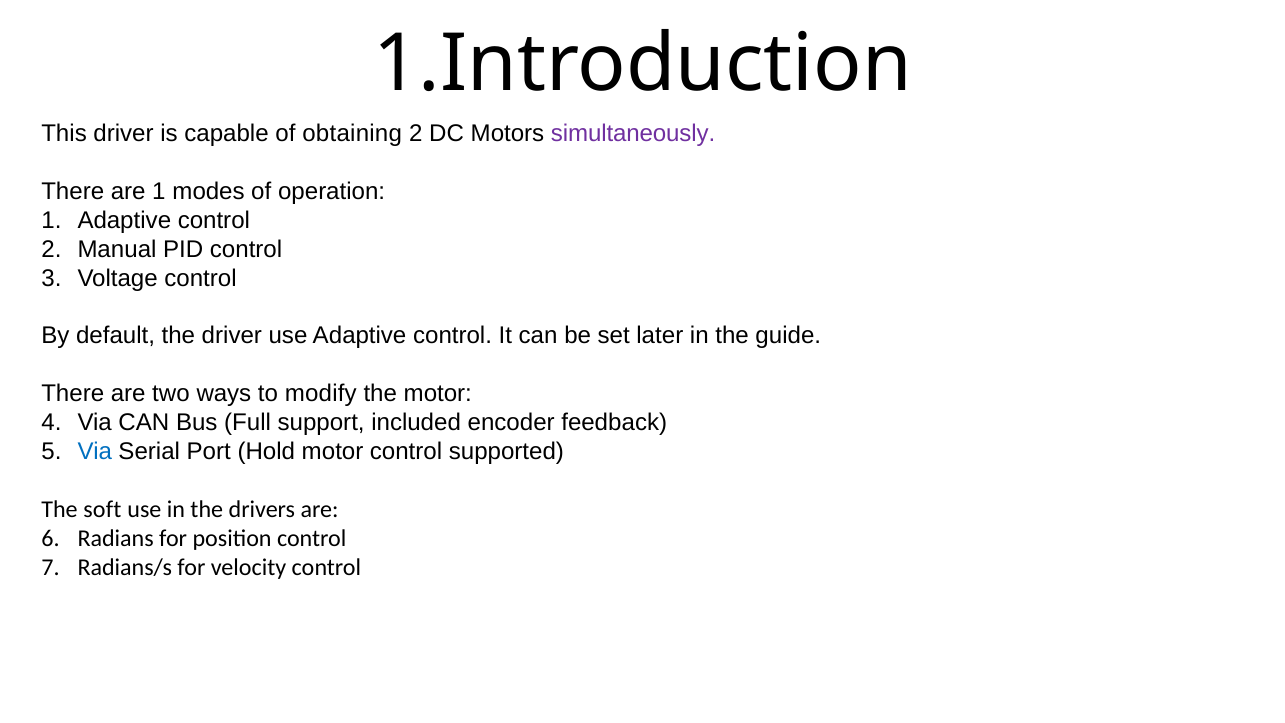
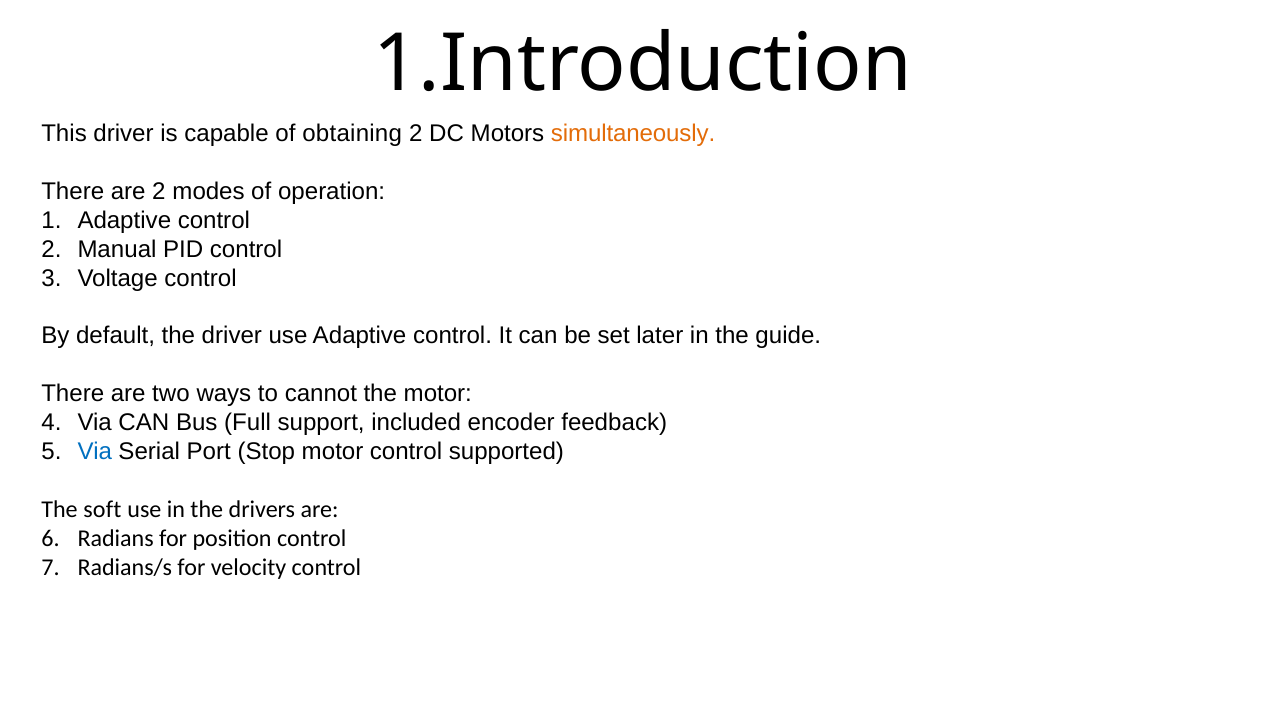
simultaneously colour: purple -> orange (633, 133)
are 1: 1 -> 2 (159, 191)
modify: modify -> cannot (321, 394)
Hold: Hold -> Stop (266, 451)
